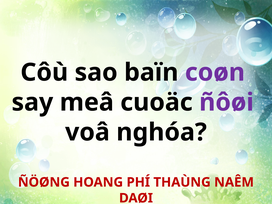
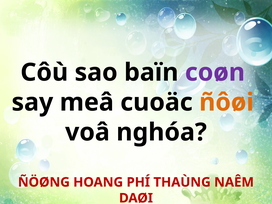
ñôøi colour: purple -> orange (226, 102)
